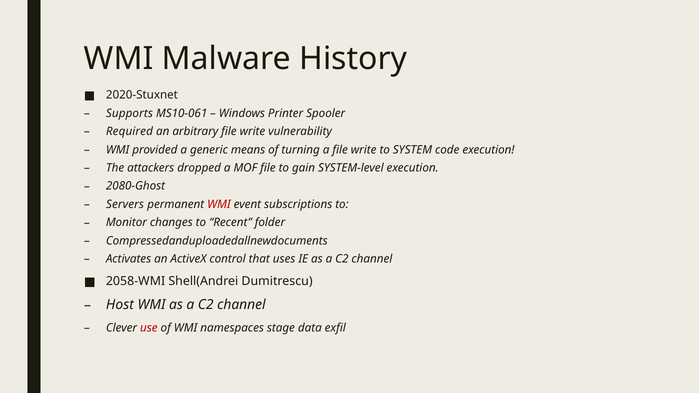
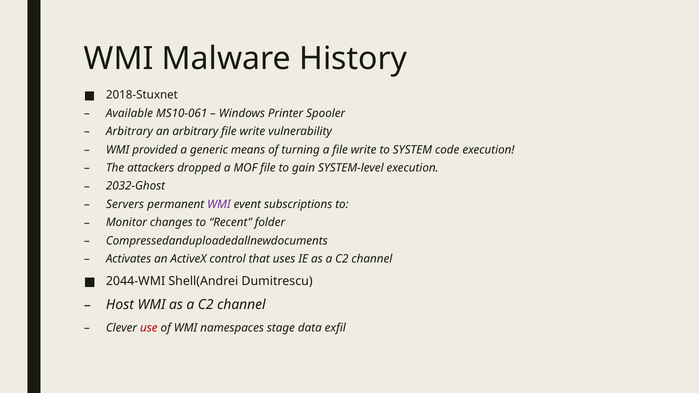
2020-Stuxnet: 2020-Stuxnet -> 2018-Stuxnet (142, 95)
Supports: Supports -> Available (129, 113)
Required: Required -> Arbitrary (129, 132)
2080-Ghost: 2080-Ghost -> 2032-Ghost (136, 186)
WMI colour: red -> purple (219, 204)
2058-WMI: 2058-WMI -> 2044-WMI (136, 281)
